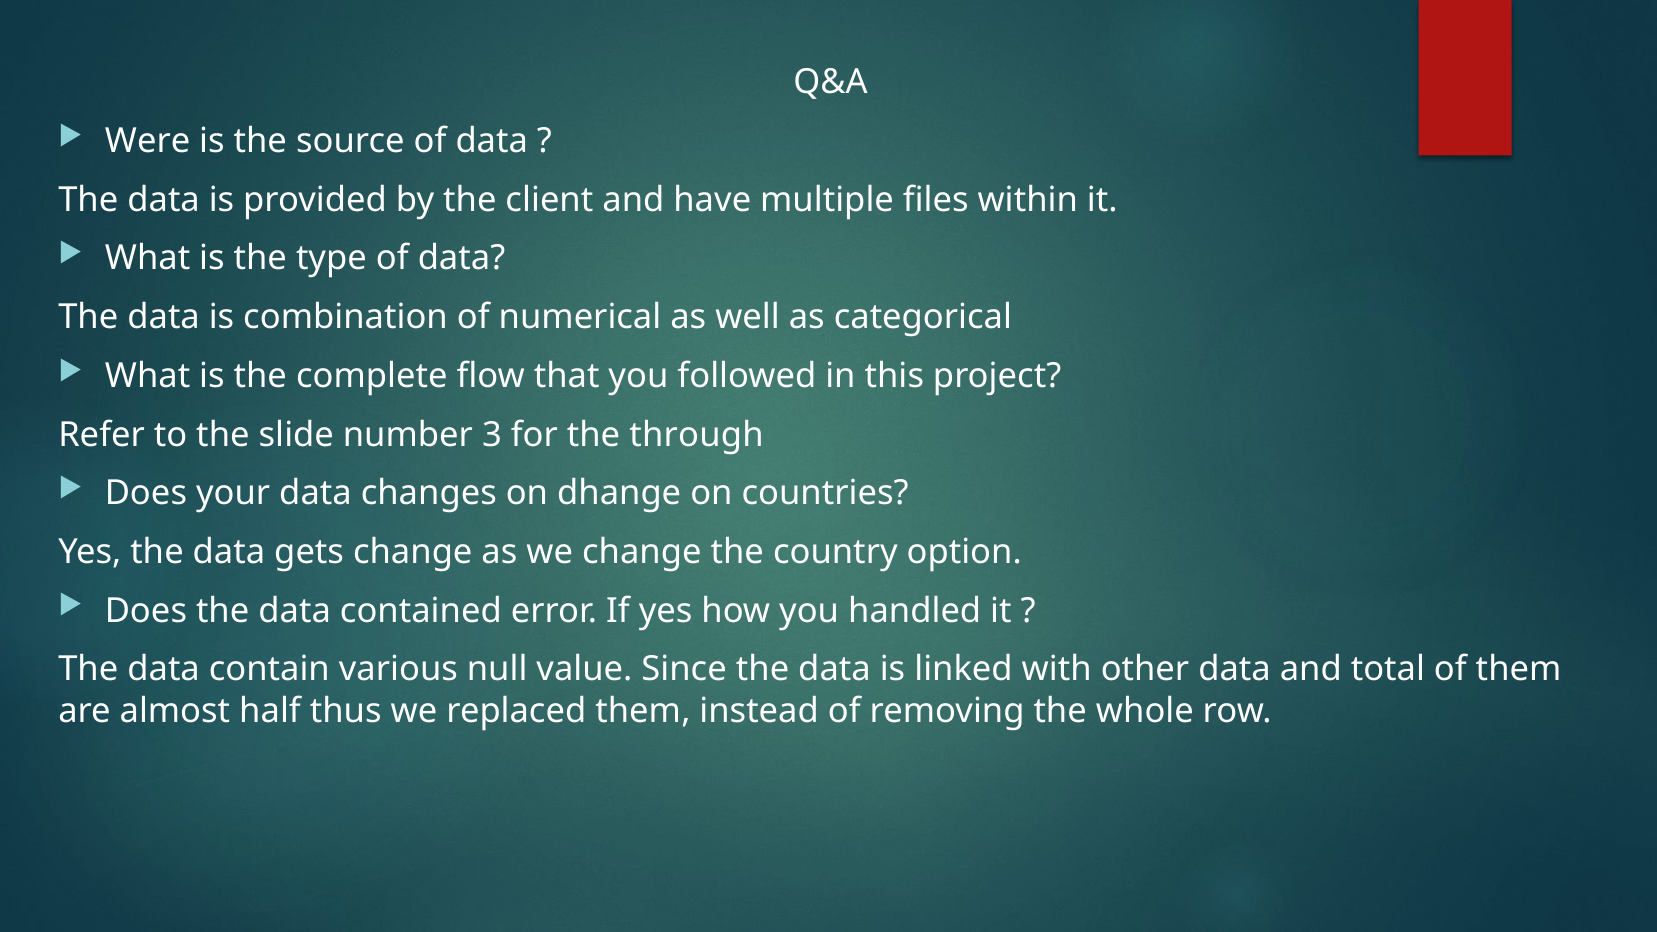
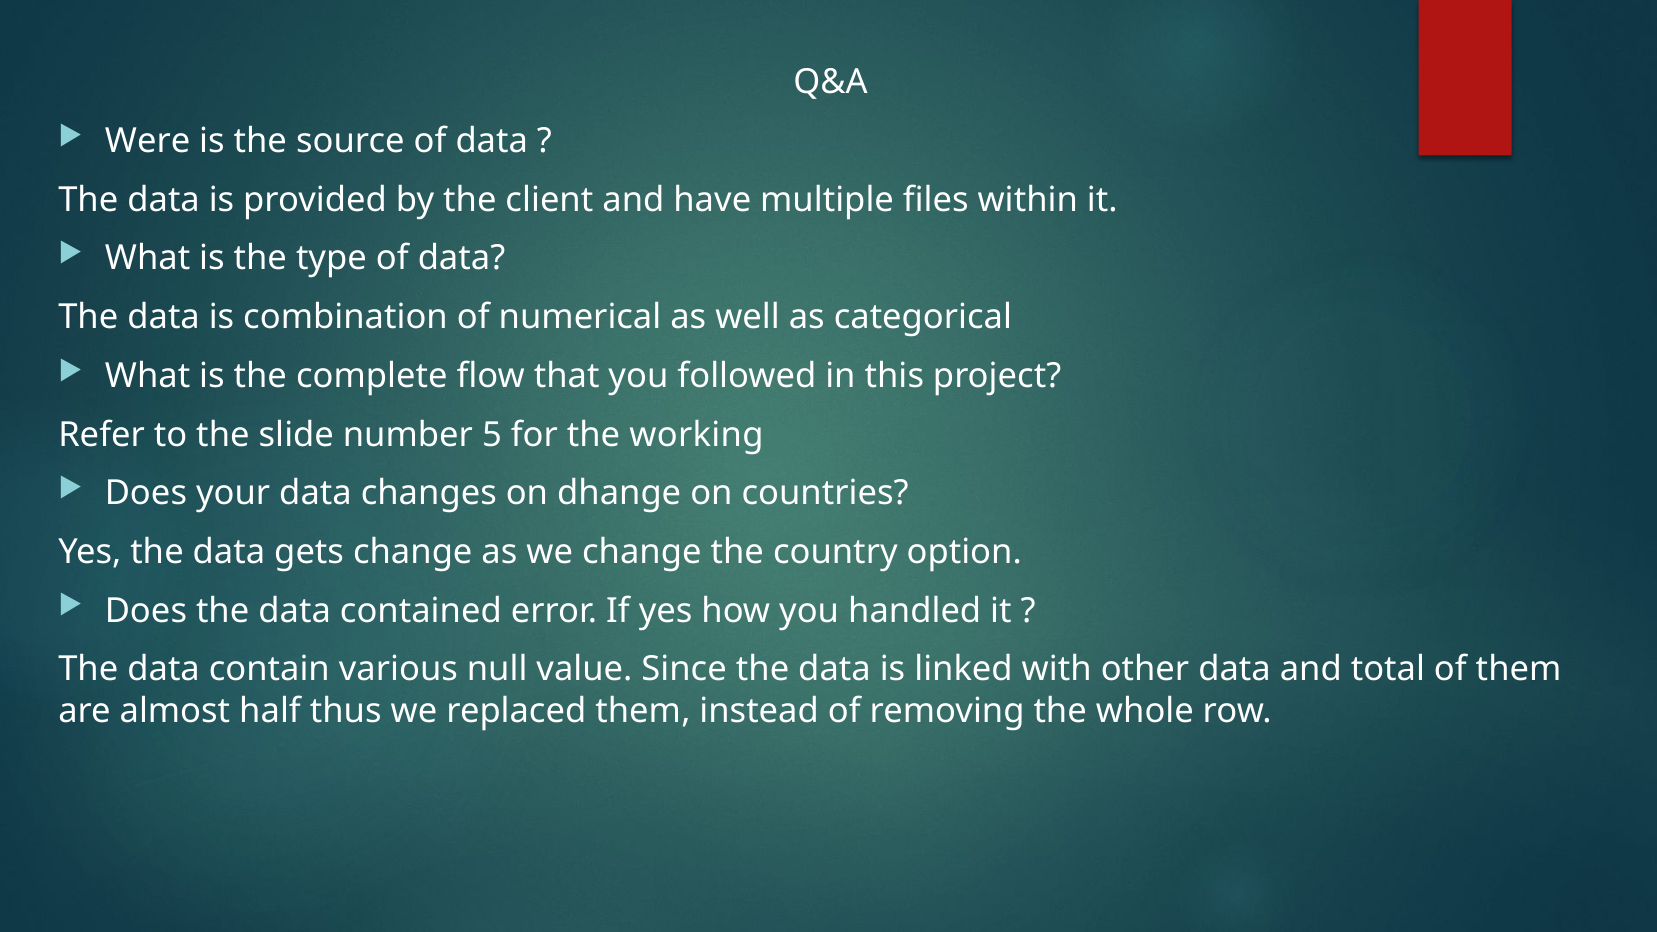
3: 3 -> 5 (492, 435)
through: through -> working (696, 435)
